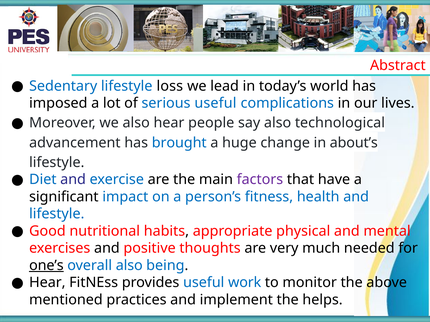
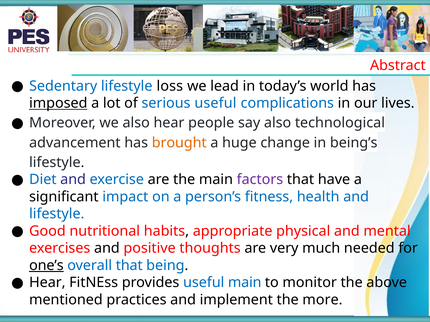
imposed underline: none -> present (58, 103)
brought colour: blue -> orange (179, 143)
about’s: about’s -> being’s (354, 143)
overall also: also -> that (129, 266)
useful work: work -> main (245, 283)
helps: helps -> more (323, 300)
